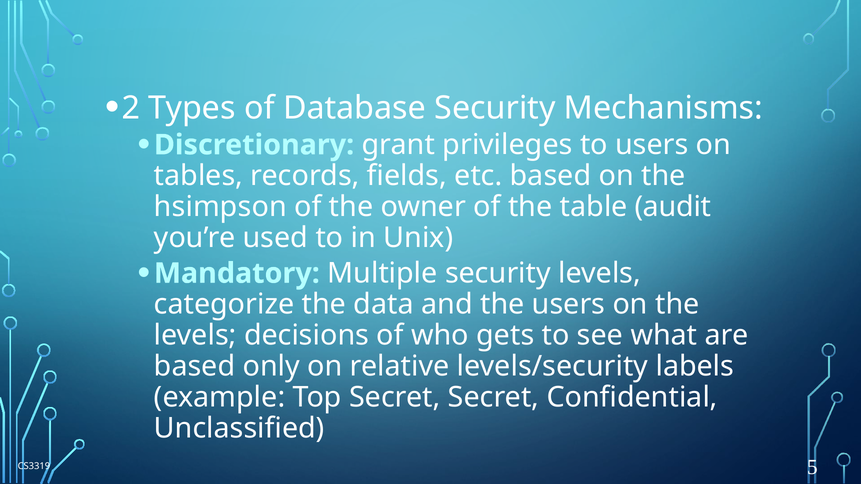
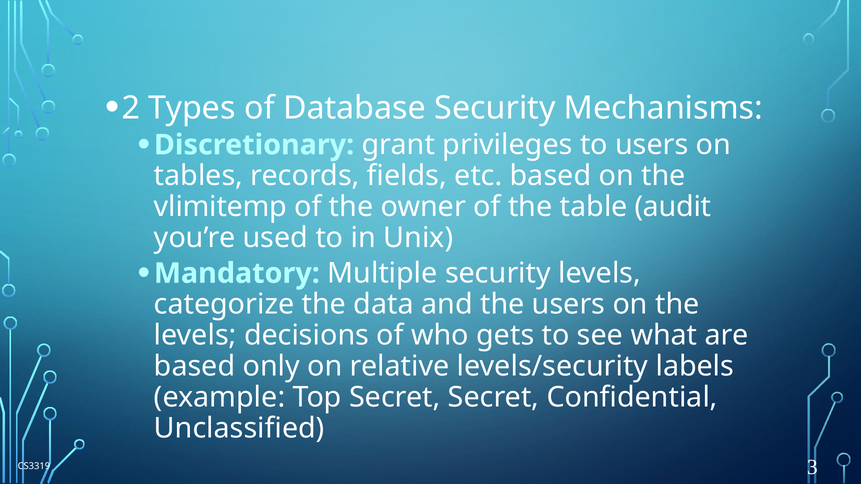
hsimpson: hsimpson -> vlimitemp (220, 207)
5: 5 -> 3 (812, 467)
